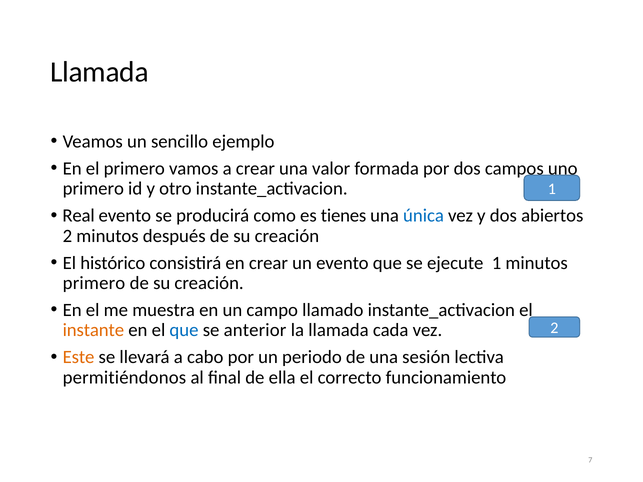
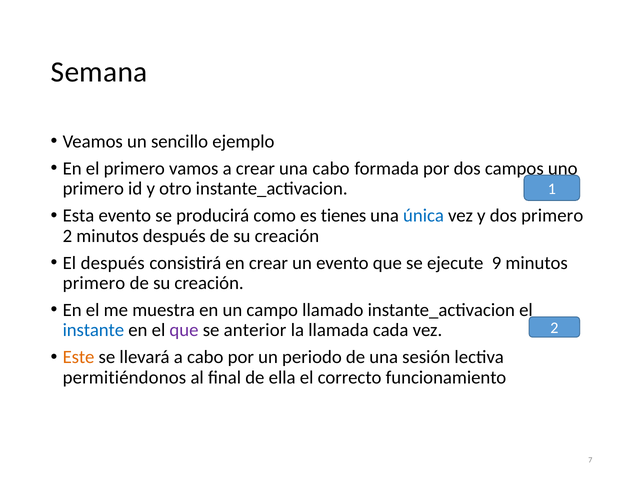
Llamada: Llamada -> Semana (99, 72)
una valor: valor -> cabo (331, 169)
Real: Real -> Esta (79, 216)
dos abiertos: abiertos -> primero (552, 216)
El histórico: histórico -> después (113, 263)
ejecute 1: 1 -> 9 (497, 263)
instante colour: orange -> blue (93, 330)
que colour: blue -> purple (184, 330)
